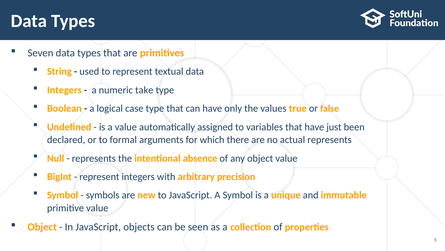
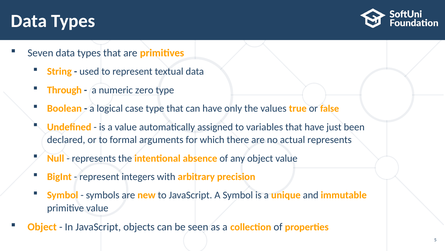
Integers: Integers -> Through (64, 90)
take: take -> zero (144, 90)
